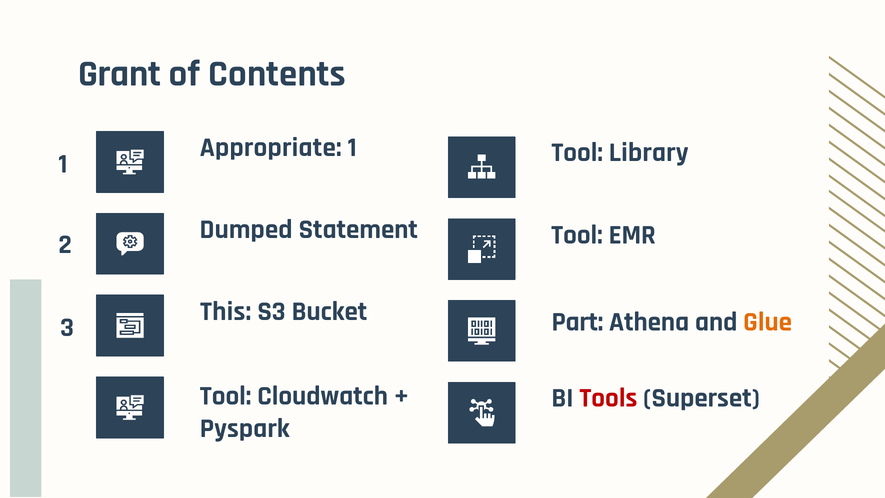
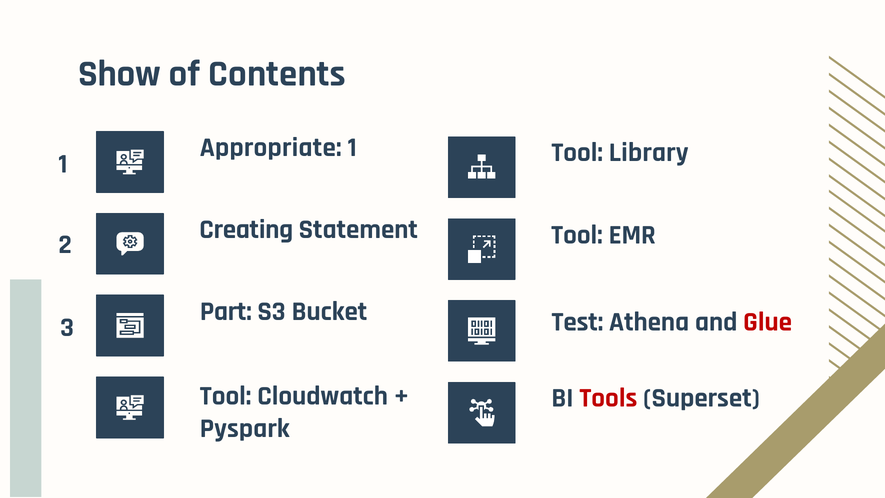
Grant: Grant -> Show (120, 74)
Dumped: Dumped -> Creating (246, 229)
This: This -> Part (226, 311)
Part: Part -> Test (577, 322)
Glue colour: orange -> red (768, 322)
